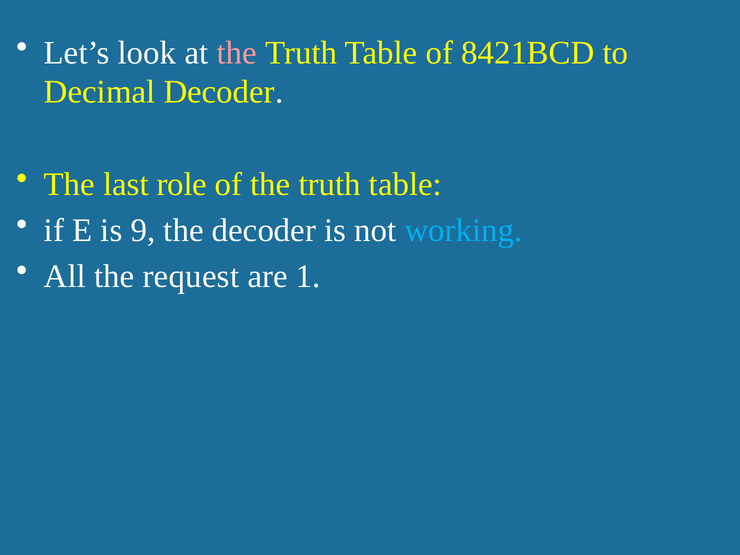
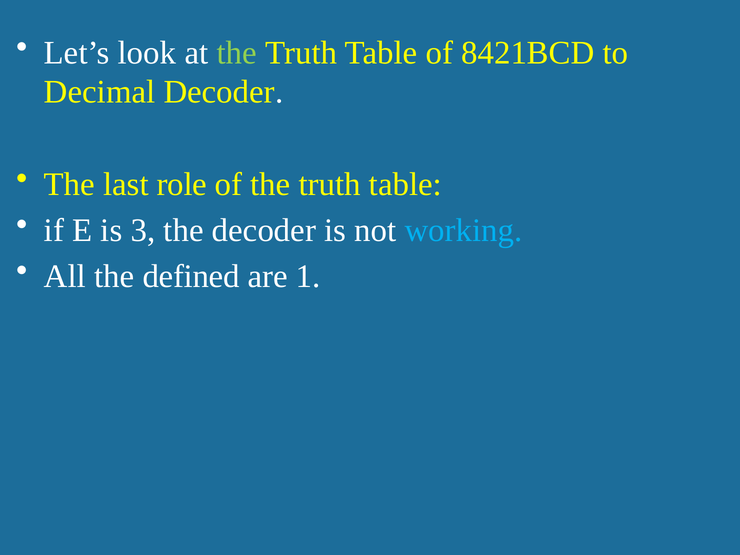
the colour: pink -> light green (237, 53)
9: 9 -> 3 (143, 230)
request: request -> defined (191, 276)
